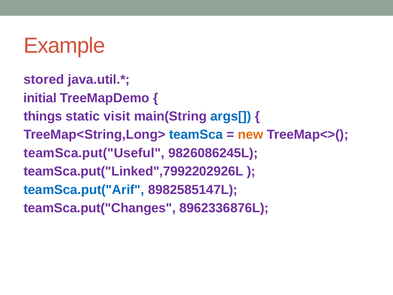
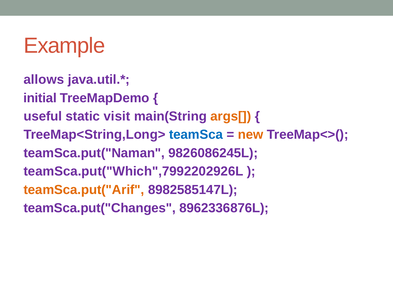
stored: stored -> allows (44, 80)
things: things -> useful (43, 116)
args[ colour: blue -> orange (231, 116)
teamSca.put("Useful: teamSca.put("Useful -> teamSca.put("Naman (94, 153)
teamSca.put("Linked",7992202926L: teamSca.put("Linked",7992202926L -> teamSca.put("Which",7992202926L (133, 171)
teamSca.put("Arif colour: blue -> orange (84, 190)
